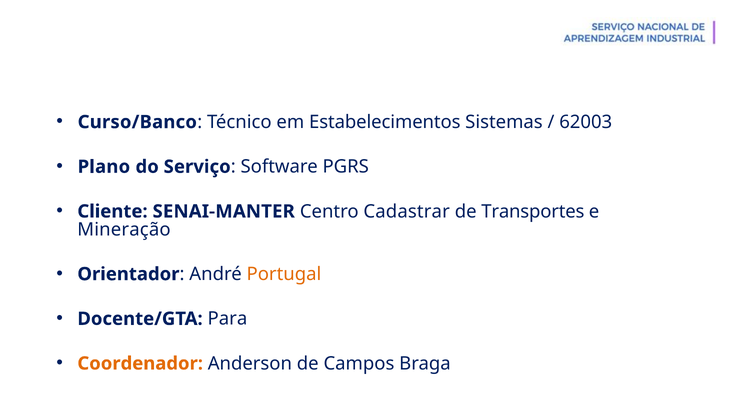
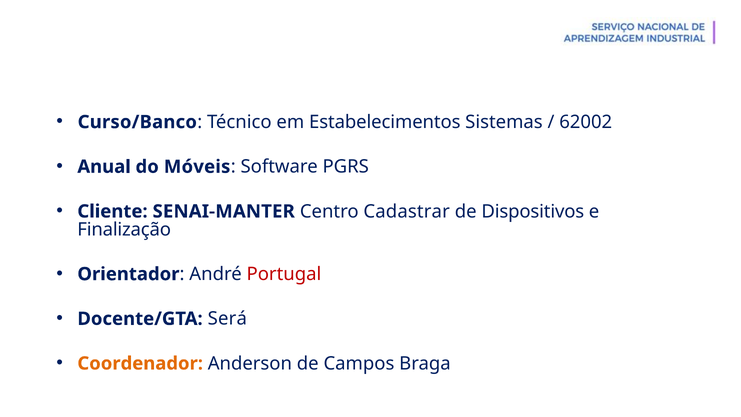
62003: 62003 -> 62002 (586, 122)
Plano: Plano -> Anual (104, 167)
Serviço: Serviço -> Móveis (197, 167)
Transportes: Transportes -> Dispositivos (533, 211)
Mineração: Mineração -> Finalização (124, 229)
Portugal colour: orange -> red (284, 274)
Para: Para -> Será (227, 319)
